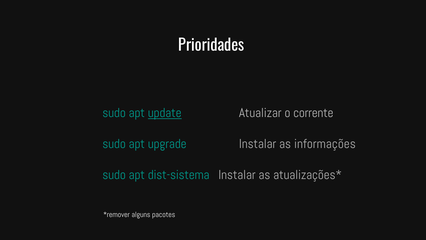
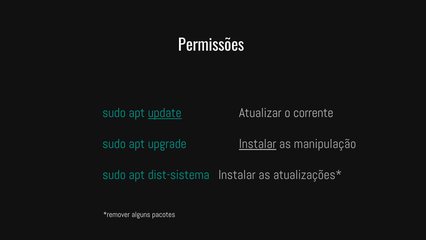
Prioridades: Prioridades -> Permissões (211, 45)
Instalar underline: none -> present (258, 144)
informações: informações -> manipulação (325, 144)
